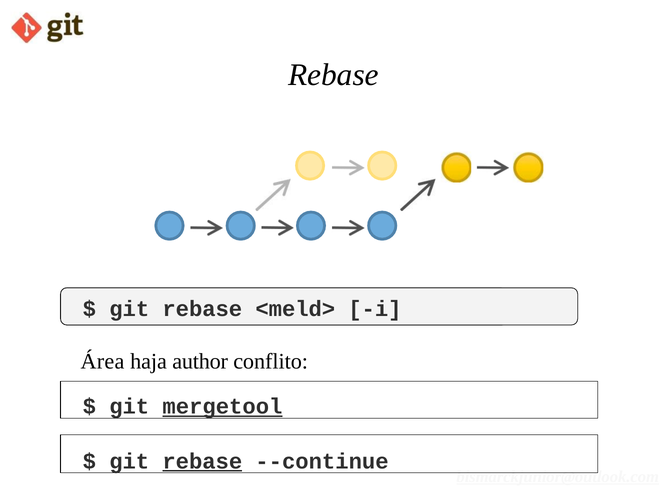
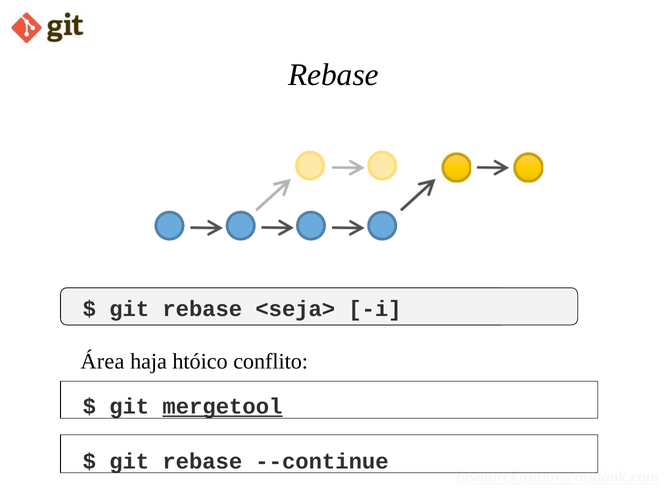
<meld>: <meld> -> <seja> (295, 309)
author: author -> htóico (200, 362)
rebase underline: present -> none (202, 462)
